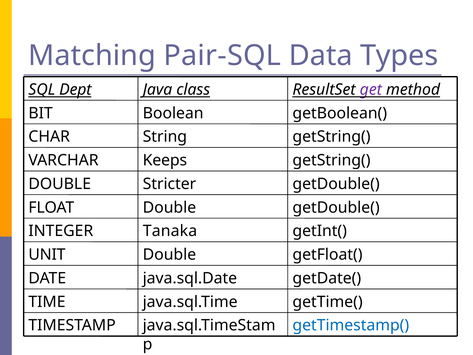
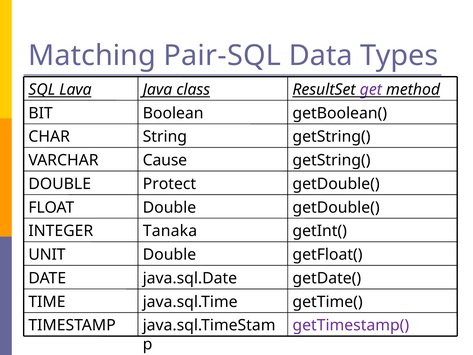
Dept: Dept -> Lava (75, 90)
Keeps: Keeps -> Cause (165, 160)
Stricter: Stricter -> Protect (169, 184)
getTimestamp( colour: blue -> purple (351, 325)
